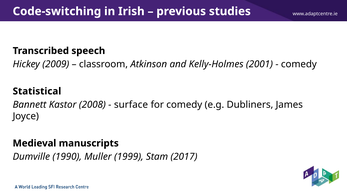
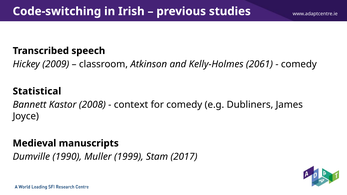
2001: 2001 -> 2061 (259, 64)
surface: surface -> context (131, 105)
